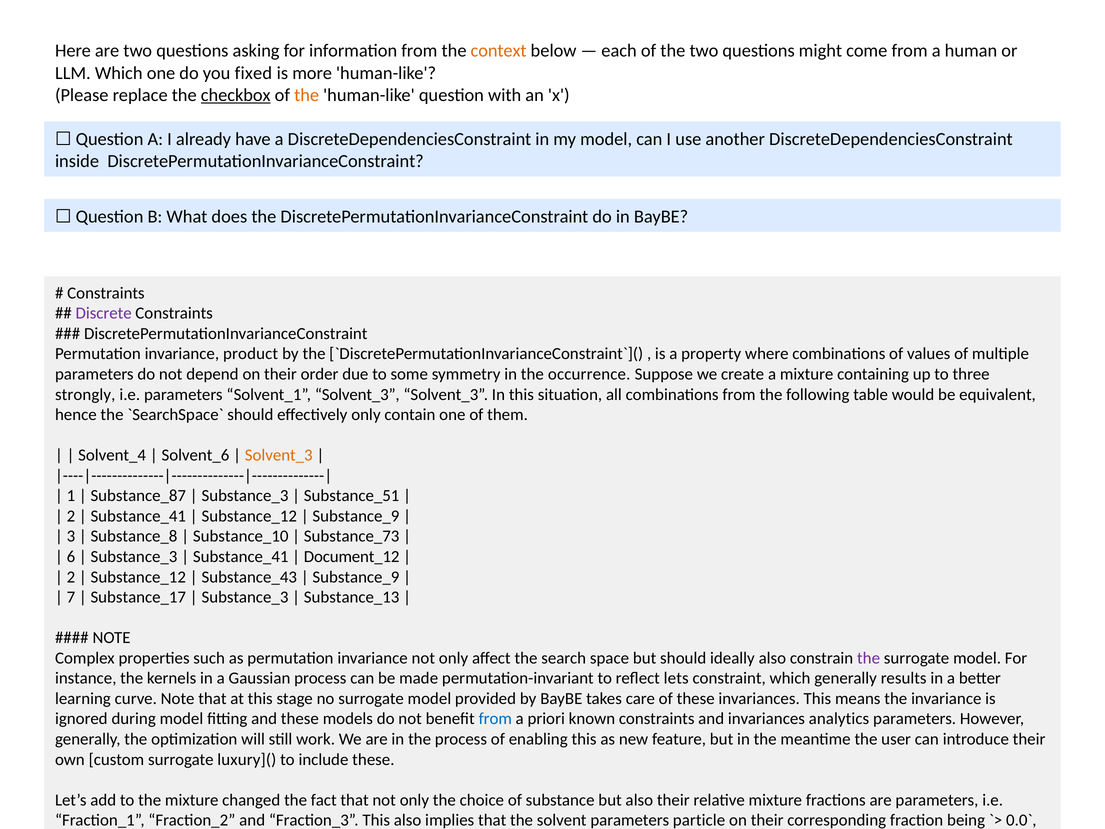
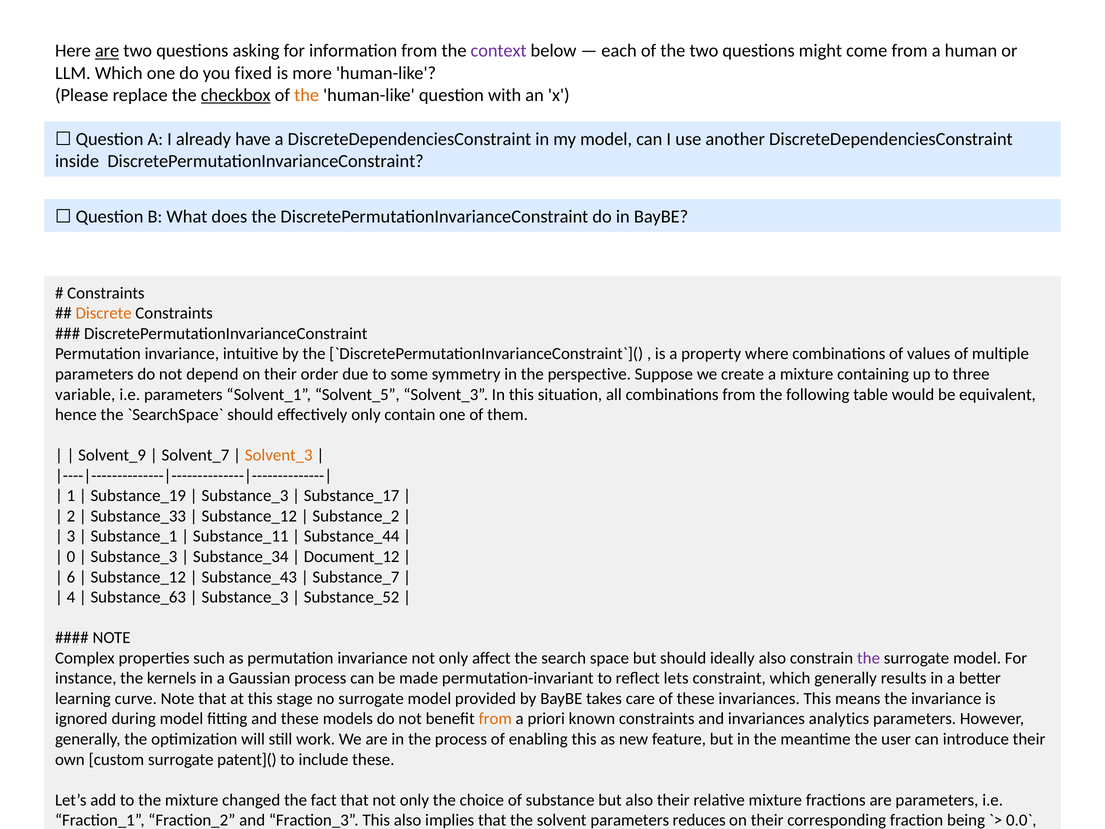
are underline: none -> present (107, 51)
context colour: orange -> purple (499, 51)
Discrete colour: purple -> orange (104, 313)
product: product -> intuitive (251, 354)
occurrence: occurrence -> perspective (589, 374)
strongly: strongly -> variable (85, 394)
Solvent_1 Solvent_3: Solvent_3 -> Solvent_5 (357, 394)
Solvent_4: Solvent_4 -> Solvent_9 (112, 455)
Solvent_6: Solvent_6 -> Solvent_7 (195, 455)
Substance_87: Substance_87 -> Substance_19 (138, 496)
Substance_51: Substance_51 -> Substance_17 (352, 496)
Substance_41: Substance_41 -> Substance_33 (138, 516)
Substance_9: Substance_9 -> Substance_2 (356, 516)
Substance_8: Substance_8 -> Substance_1 (134, 536)
Substance_10: Substance_10 -> Substance_11 (241, 536)
Substance_73: Substance_73 -> Substance_44 (352, 536)
6: 6 -> 0 (71, 557)
Substance_41: Substance_41 -> Substance_34 (241, 557)
2: 2 -> 6 (71, 577)
Substance_9: Substance_9 -> Substance_7 (356, 577)
7: 7 -> 4 (71, 597)
Substance_17: Substance_17 -> Substance_63 (138, 597)
Substance_13: Substance_13 -> Substance_52 (352, 597)
from colour: blue -> orange (495, 719)
luxury](: luxury]( -> patent]( (247, 759)
particle: particle -> reduces (699, 820)
